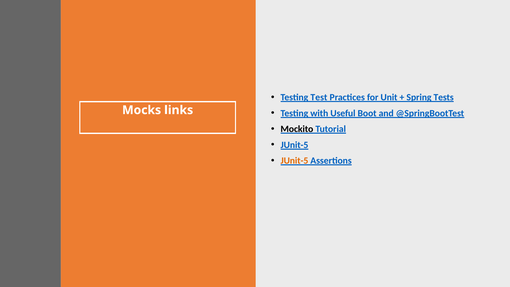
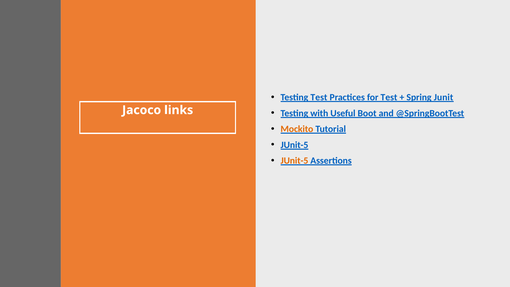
for Unit: Unit -> Test (389, 97)
Tests: Tests -> Junit (444, 97)
Mocks: Mocks -> Jacoco (142, 110)
Mockito colour: black -> orange (297, 129)
